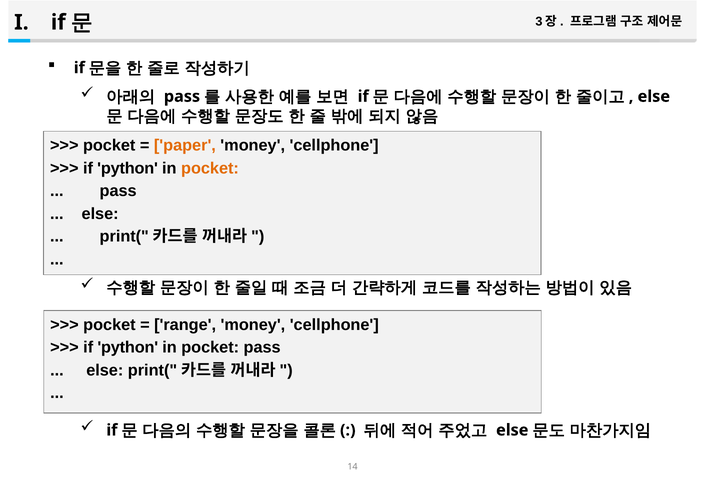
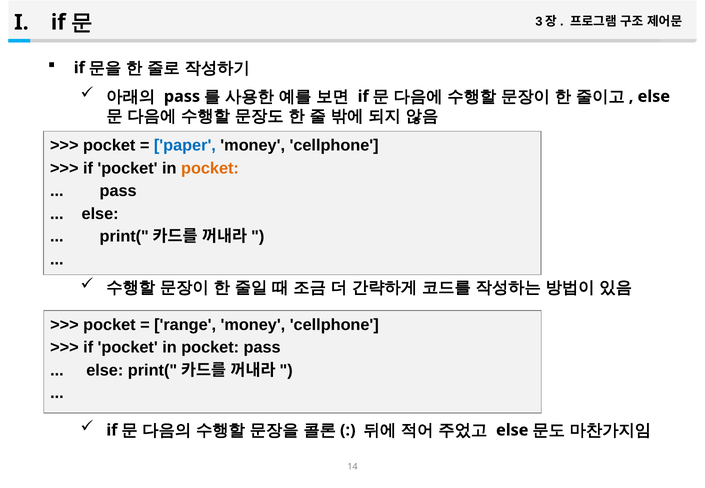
paper colour: orange -> blue (185, 146)
python: python -> pocket (127, 168)
python: python -> pocket (128, 348)
